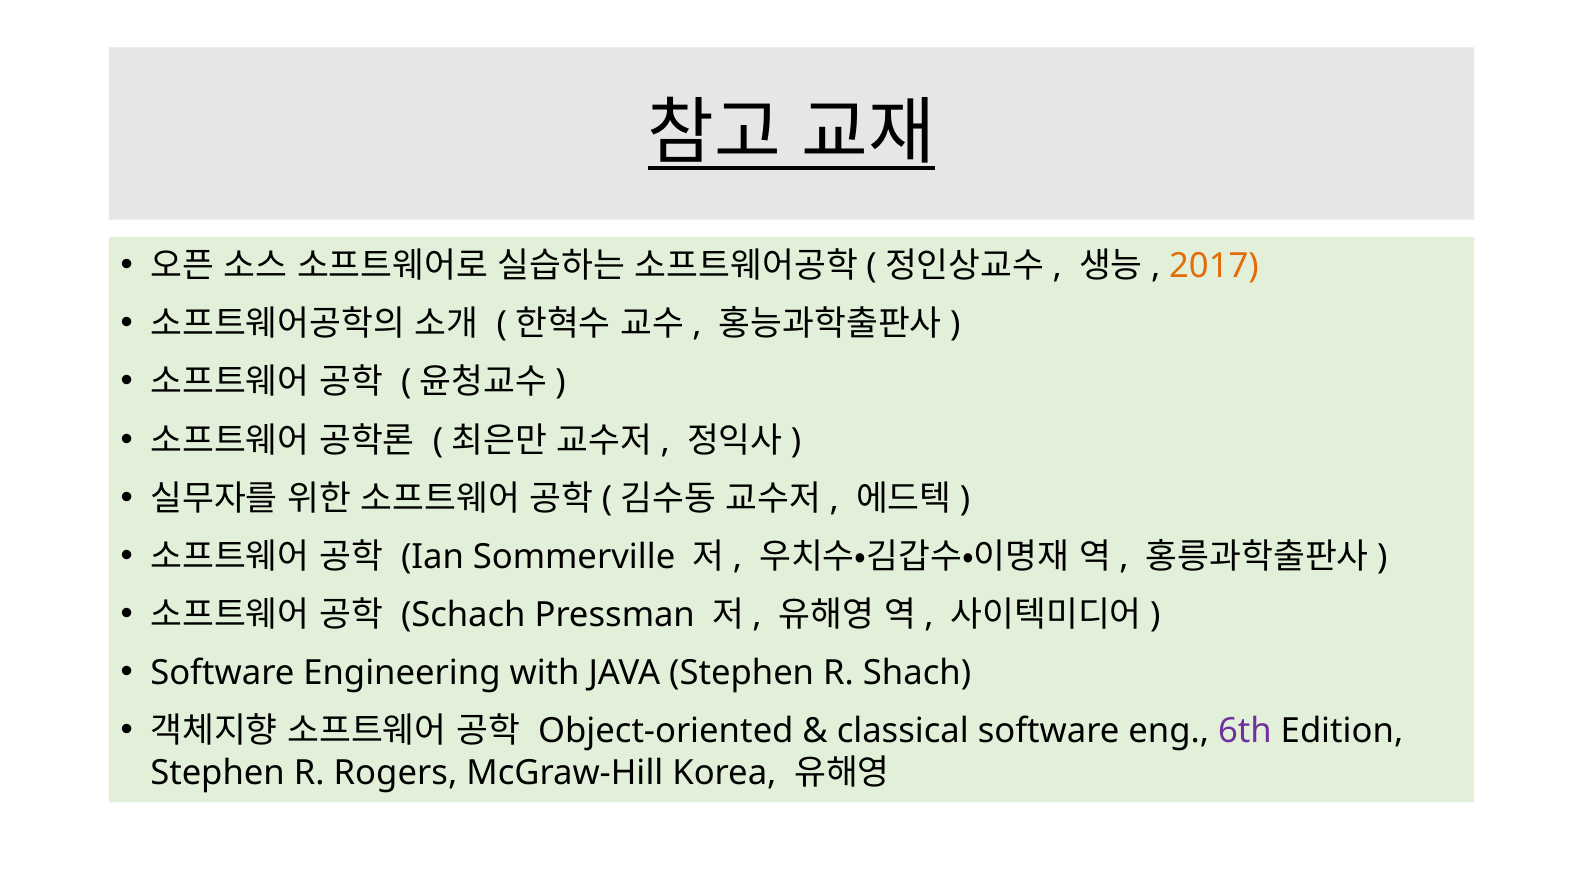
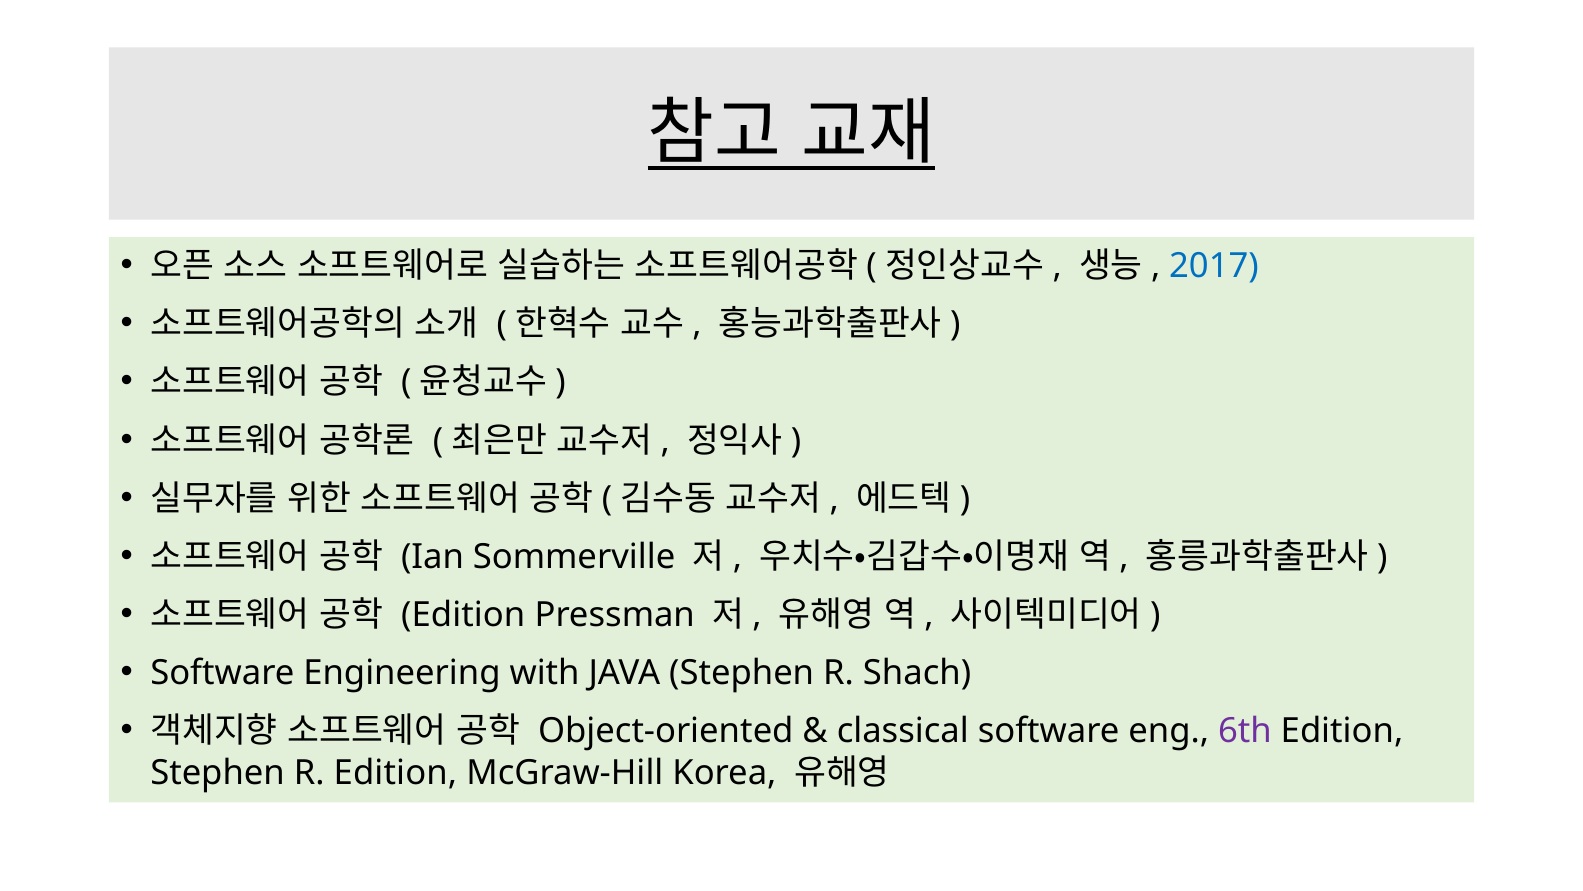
2017 colour: orange -> blue (1214, 266)
Schach: Schach -> Edition (463, 614)
R Rogers: Rogers -> Edition (395, 772)
